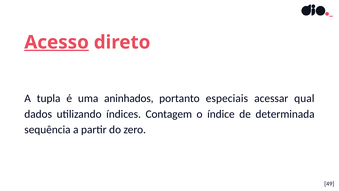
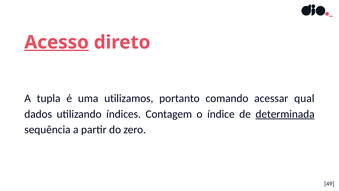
aninhados: aninhados -> utilizamos (129, 98)
especiais: especiais -> comando (227, 98)
determinada underline: none -> present (285, 114)
